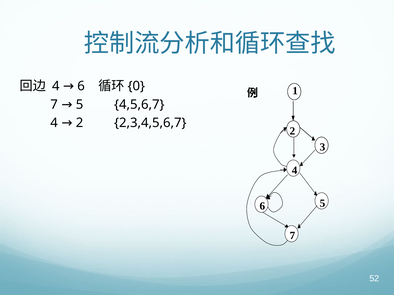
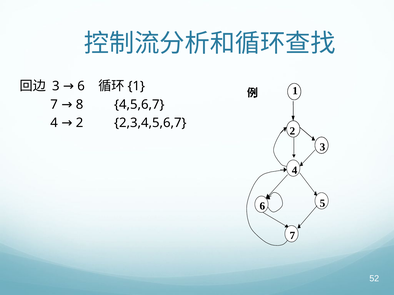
4: 4 -> 3 (56, 86)
0: 0 -> 1 (136, 86)
5: 5 -> 8 (80, 105)
